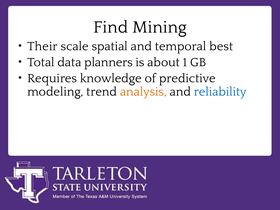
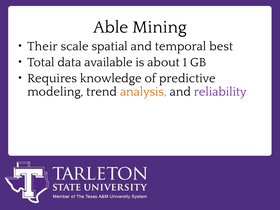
Find: Find -> Able (111, 27)
planners: planners -> available (109, 62)
reliability colour: blue -> purple (220, 92)
